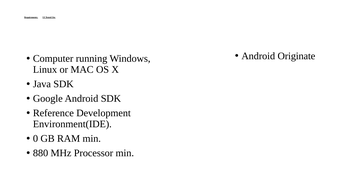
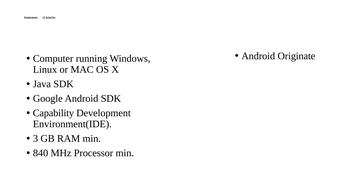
Reference: Reference -> Capability (53, 113)
0: 0 -> 3 (35, 139)
880: 880 -> 840 (41, 153)
